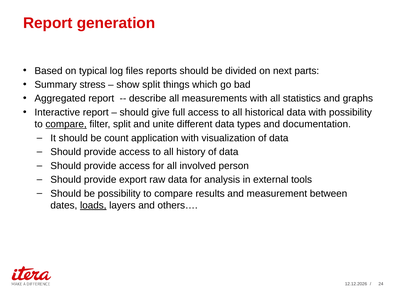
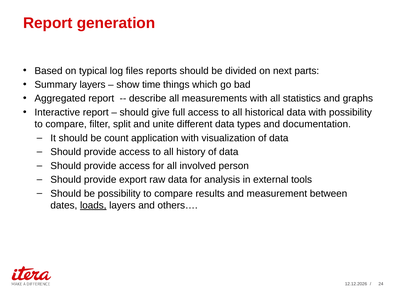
Summary stress: stress -> layers (93, 85)
show split: split -> time (151, 85)
compare underline: present -> none (66, 124)
